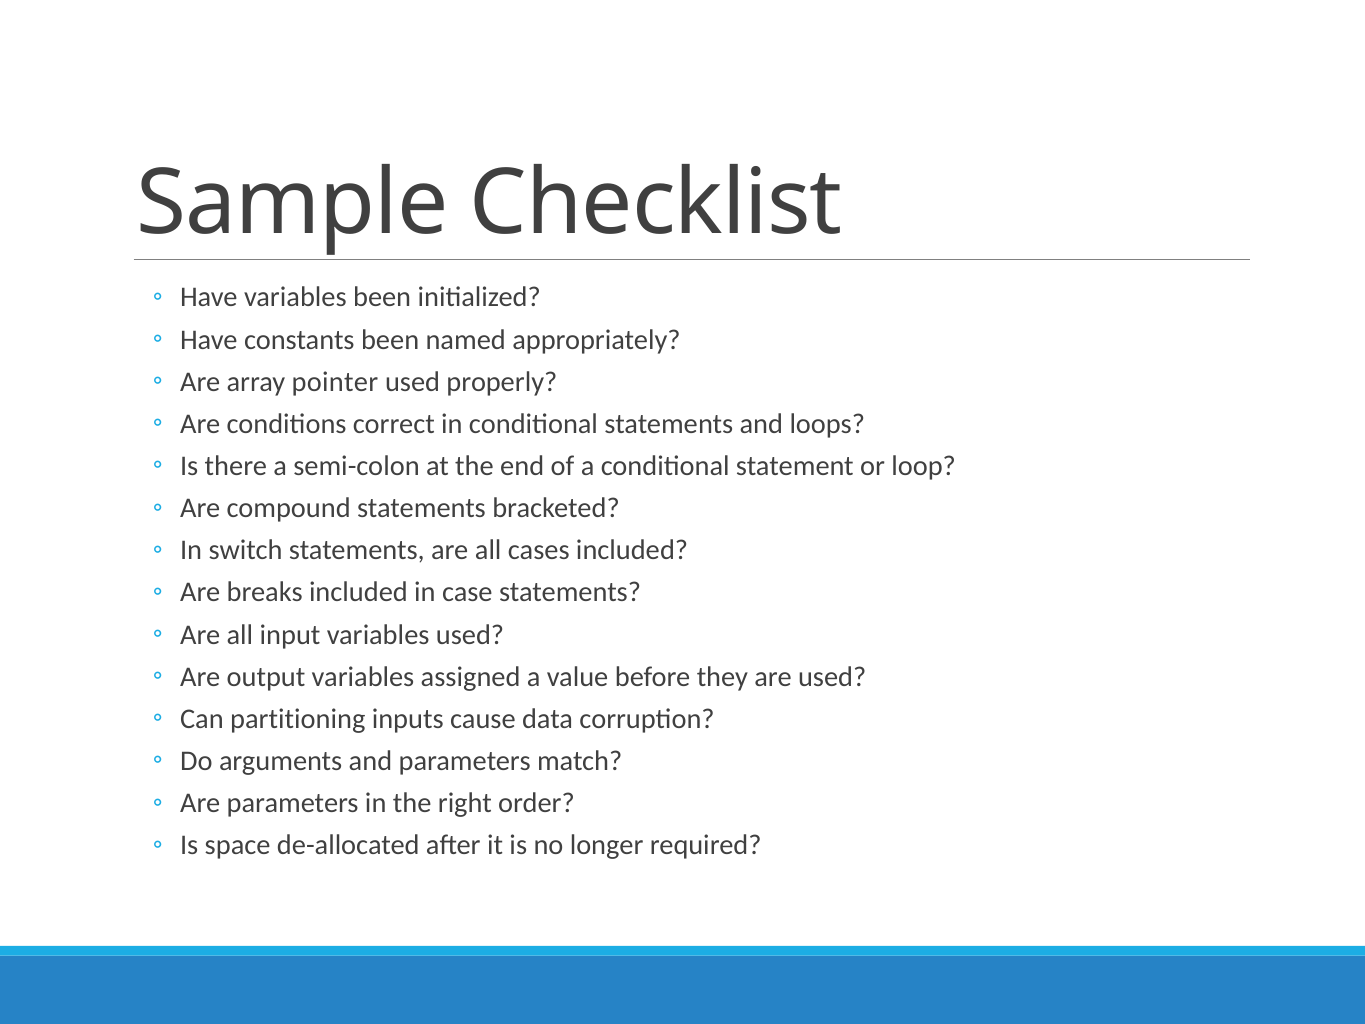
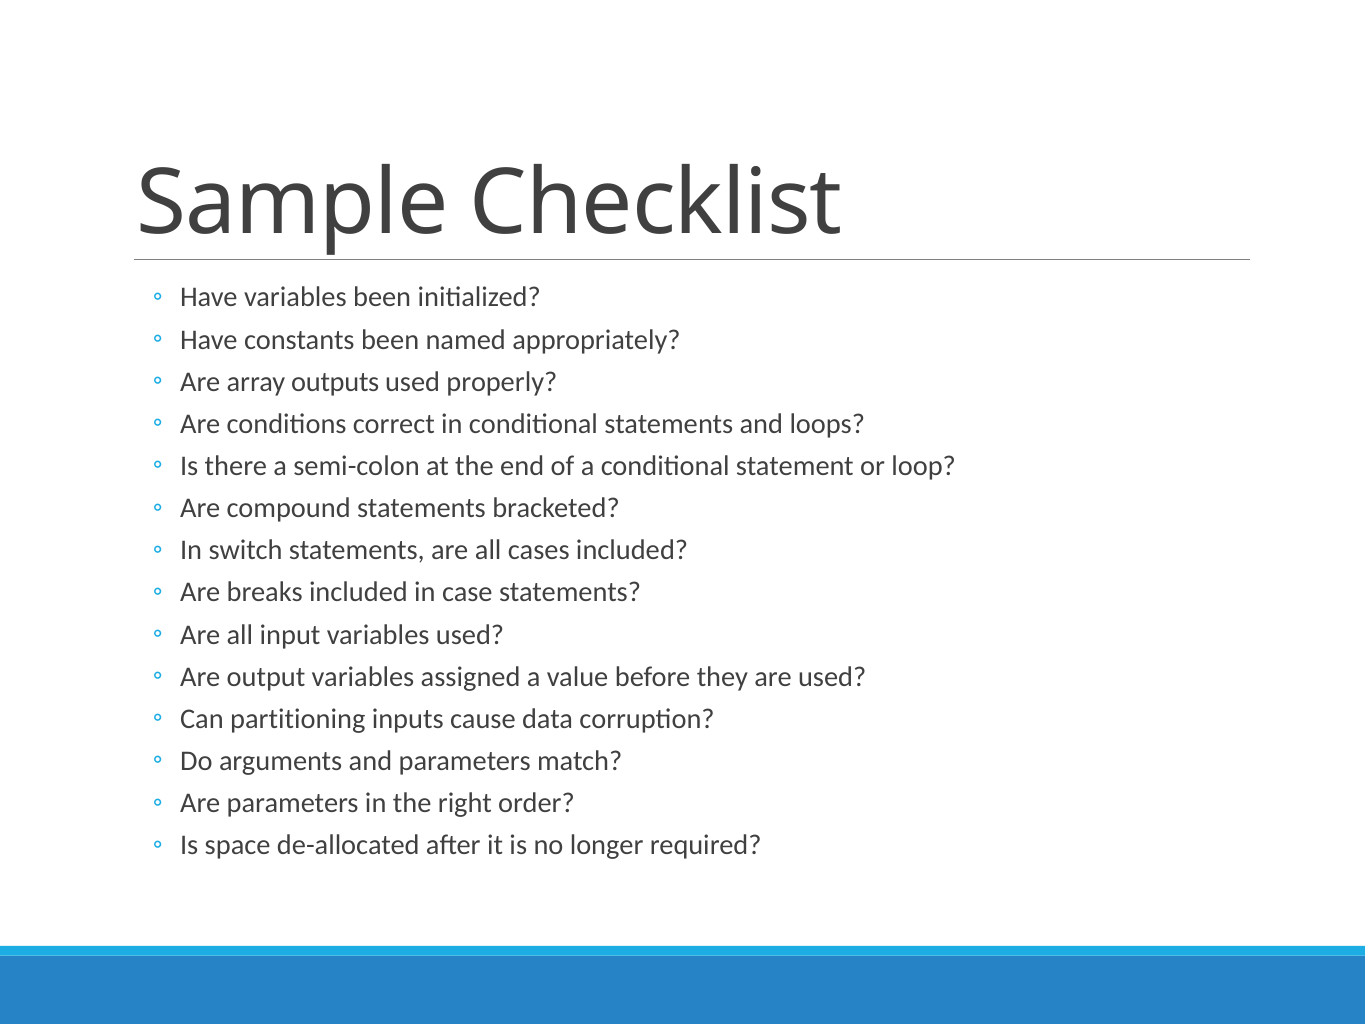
pointer: pointer -> outputs (335, 382)
